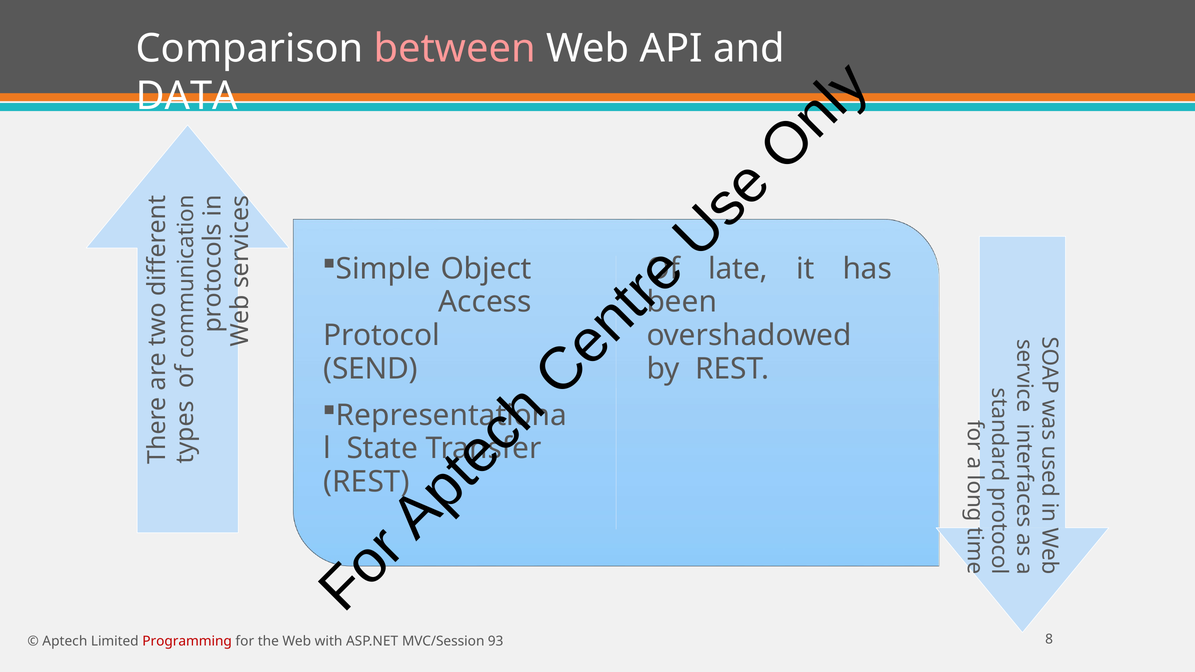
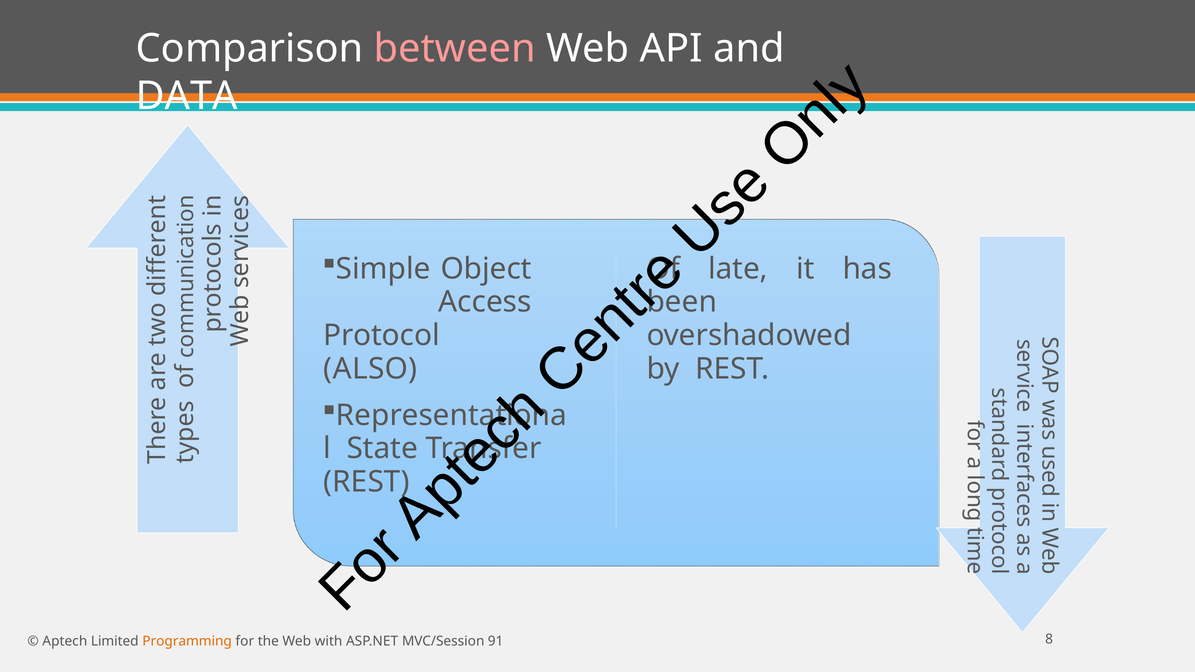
SEND: SEND -> ALSO (370, 369)
Programming colour: red -> orange (187, 641)
93: 93 -> 91 (496, 641)
